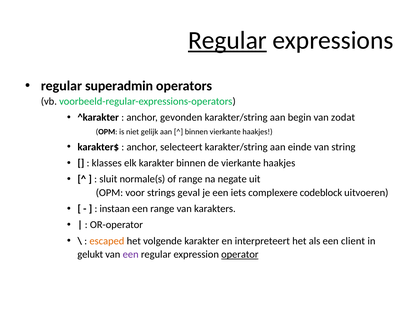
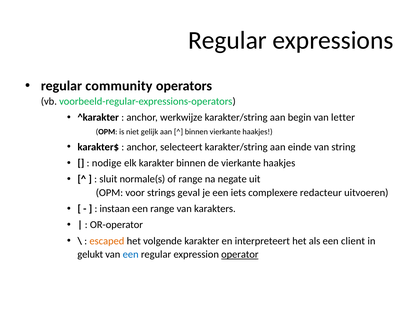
Regular underline: present -> none (227, 41)
superadmin: superadmin -> community (119, 86)
gevonden: gevonden -> werkwijze (181, 118)
zodat: zodat -> letter (343, 118)
klasses: klasses -> nodige (107, 163)
codeblock: codeblock -> redacteur (321, 193)
een colour: purple -> blue (131, 255)
